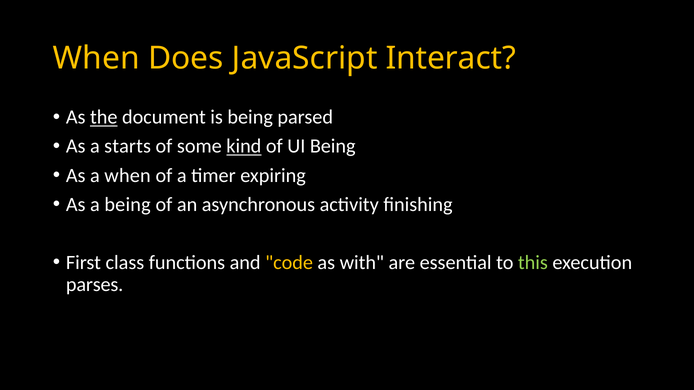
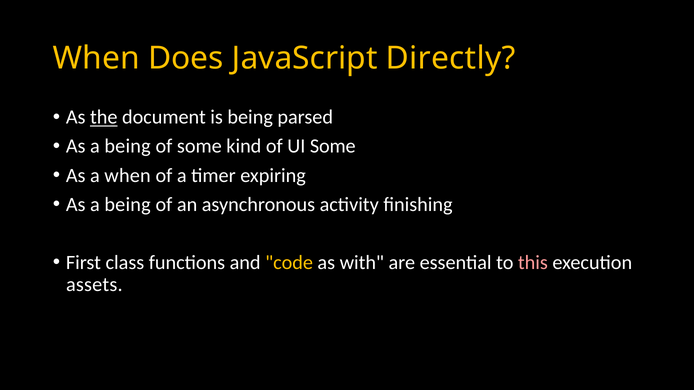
Interact: Interact -> Directly (451, 58)
starts: starts -> being (128, 146)
kind underline: present -> none (244, 146)
UI Being: Being -> Some (333, 146)
this colour: light green -> pink (533, 263)
parses: parses -> assets (94, 285)
